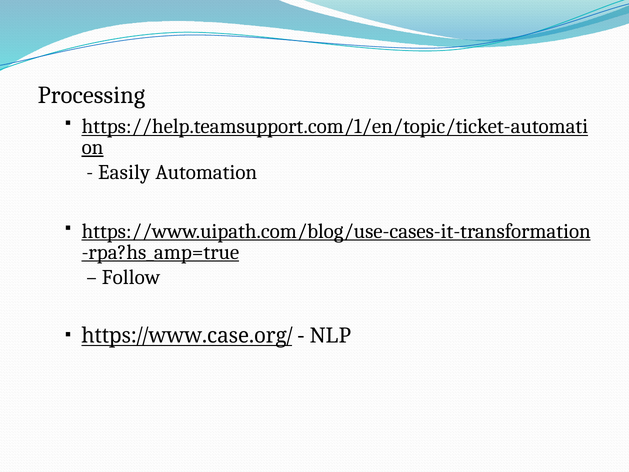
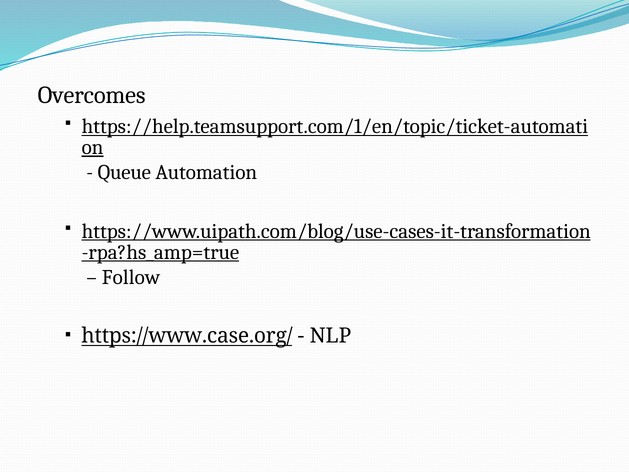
Processing: Processing -> Overcomes (92, 95)
Easily: Easily -> Queue (124, 172)
